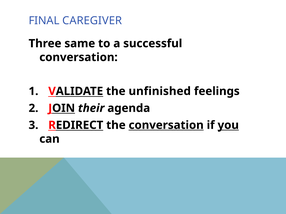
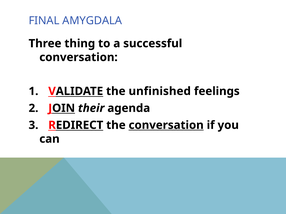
CAREGIVER: CAREGIVER -> AMYGDALA (92, 21)
same: same -> thing (80, 44)
you underline: present -> none (228, 125)
